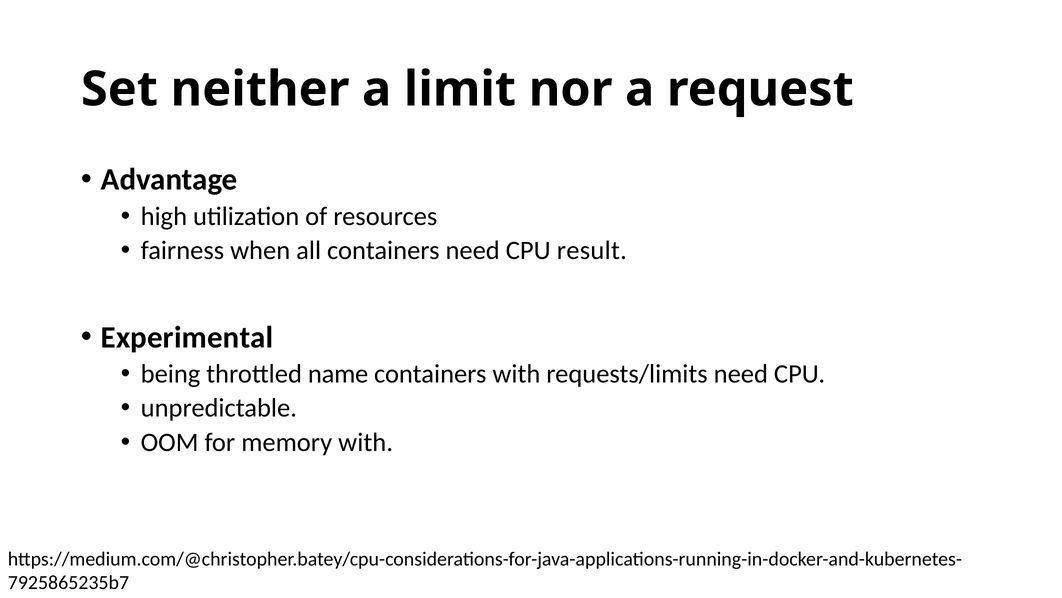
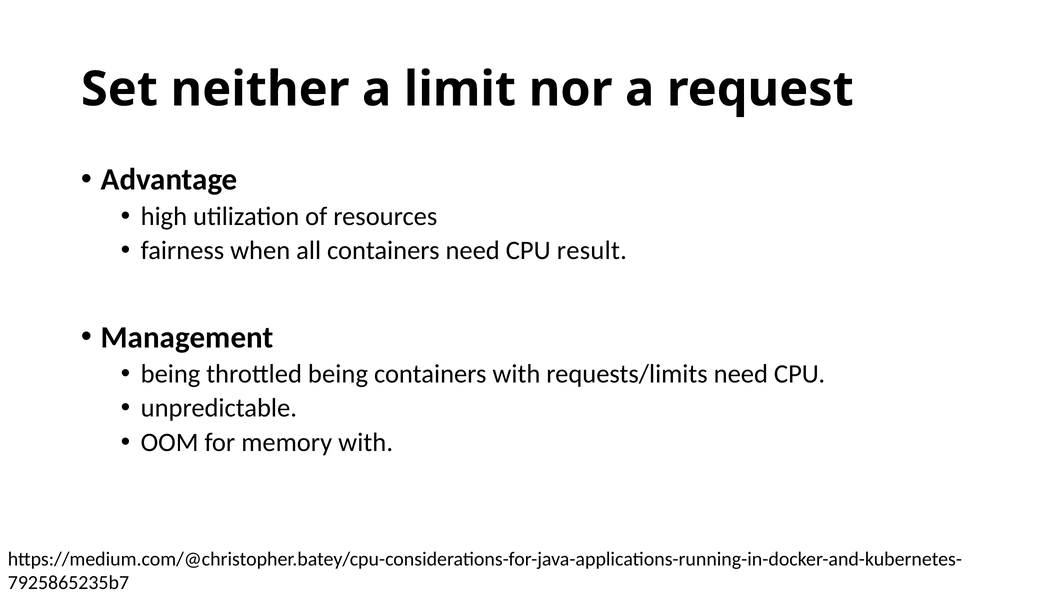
Experimental: Experimental -> Management (187, 337)
throttled name: name -> being (338, 374)
